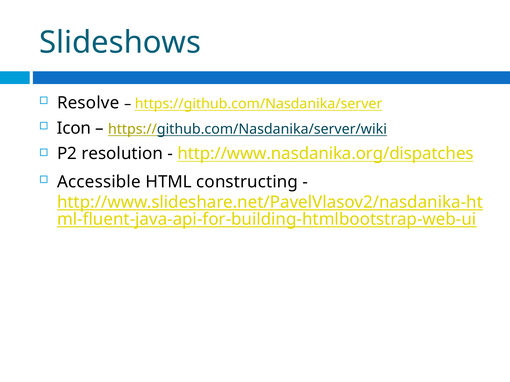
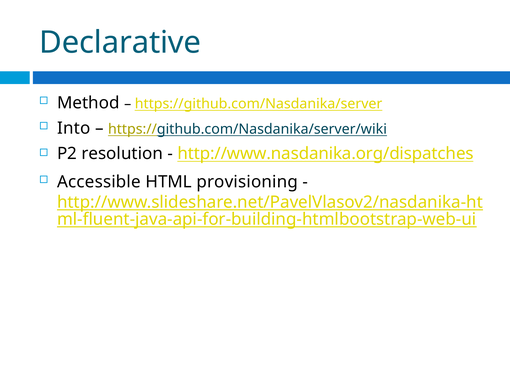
Slideshows: Slideshows -> Declarative (120, 43)
Resolve: Resolve -> Method (88, 103)
Icon: Icon -> Into (74, 129)
constructing: constructing -> provisioning (247, 182)
